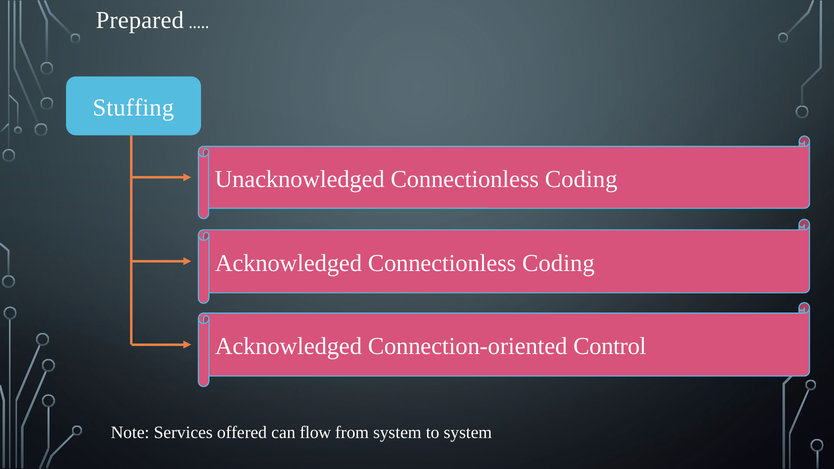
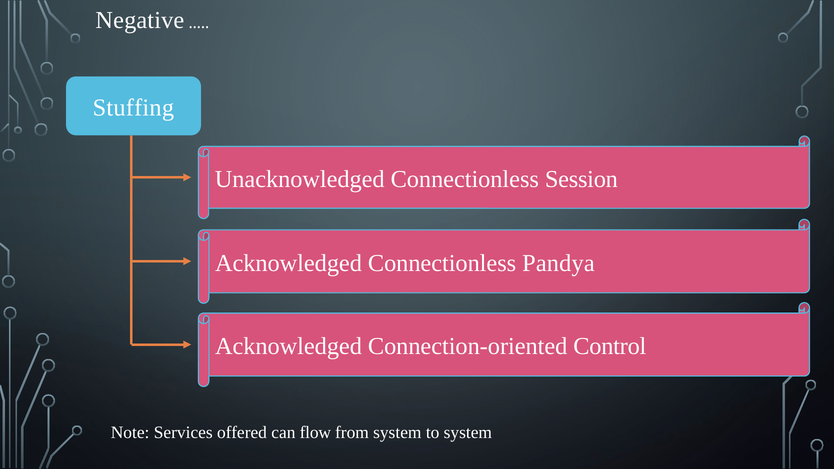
Prepared: Prepared -> Negative (140, 20)
Unacknowledged Connectionless Coding: Coding -> Session (581, 179)
Acknowledged Connectionless Coding: Coding -> Pandya (558, 263)
